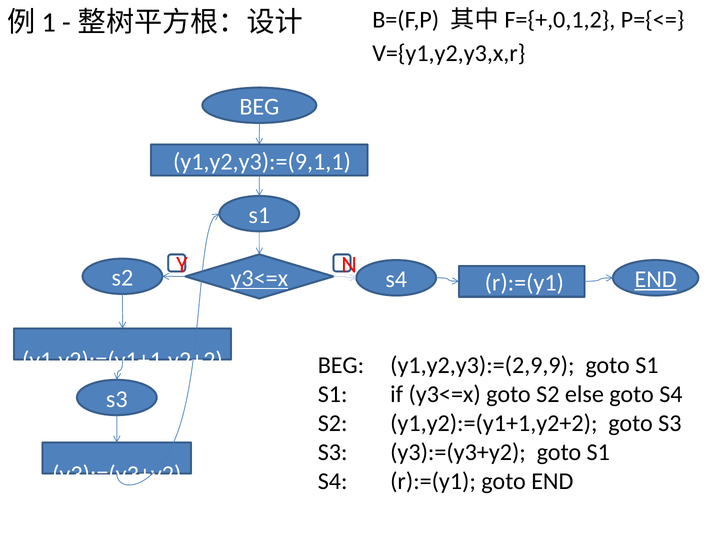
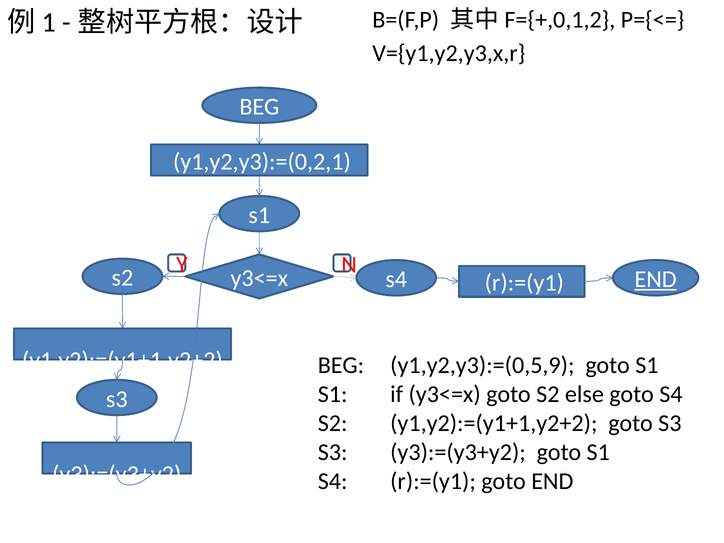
y1,y2,y3):=(9,1,1: y1,y2,y3):=(9,1,1 -> y1,y2,y3):=(0,2,1 (262, 162)
y3<=x underline: present -> none (259, 278)
y1,y2,y3):=(2,9,9: y1,y2,y3):=(2,9,9 -> y1,y2,y3):=(0,5,9 (482, 365)
